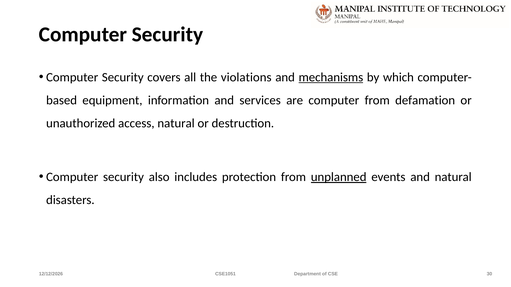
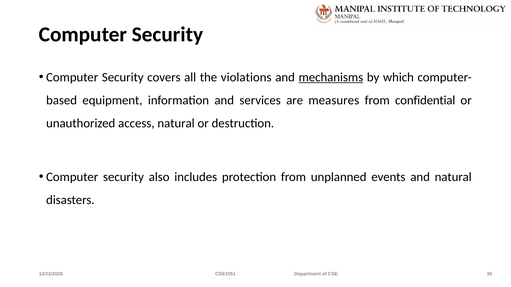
are computer: computer -> measures (334, 100)
defamation: defamation -> confidential (425, 100)
unplanned underline: present -> none (339, 177)
